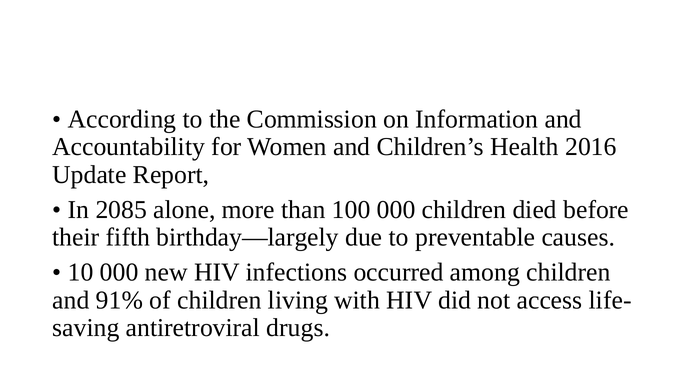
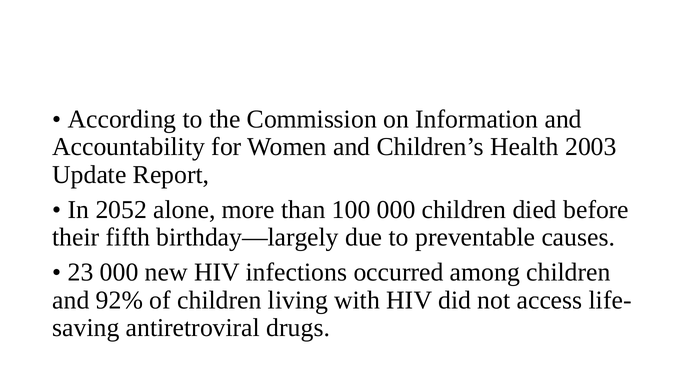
2016: 2016 -> 2003 (591, 147)
2085: 2085 -> 2052 (121, 210)
10: 10 -> 23 (81, 272)
91%: 91% -> 92% (119, 300)
